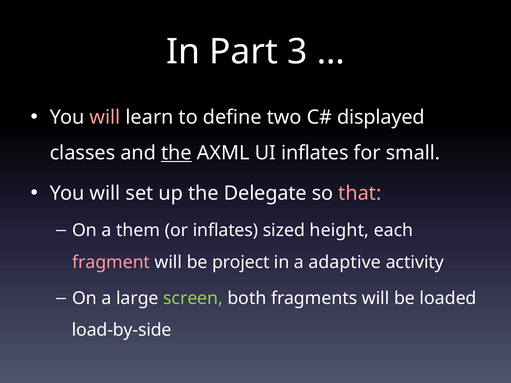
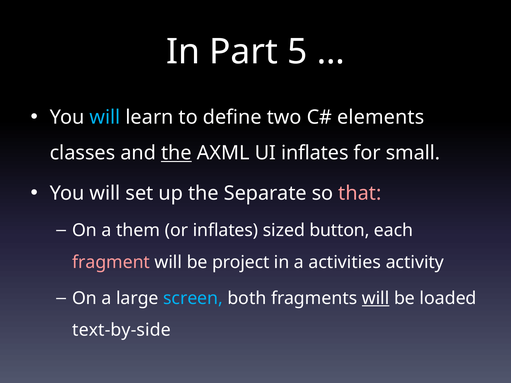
3: 3 -> 5 (297, 52)
will colour: pink -> light blue (105, 117)
displayed: displayed -> elements (381, 117)
Delegate: Delegate -> Separate (265, 193)
height: height -> button (339, 231)
adaptive: adaptive -> activities (345, 262)
screen colour: light green -> light blue (193, 298)
will underline: none -> present (376, 298)
load-by-side: load-by-side -> text-by-side (122, 330)
